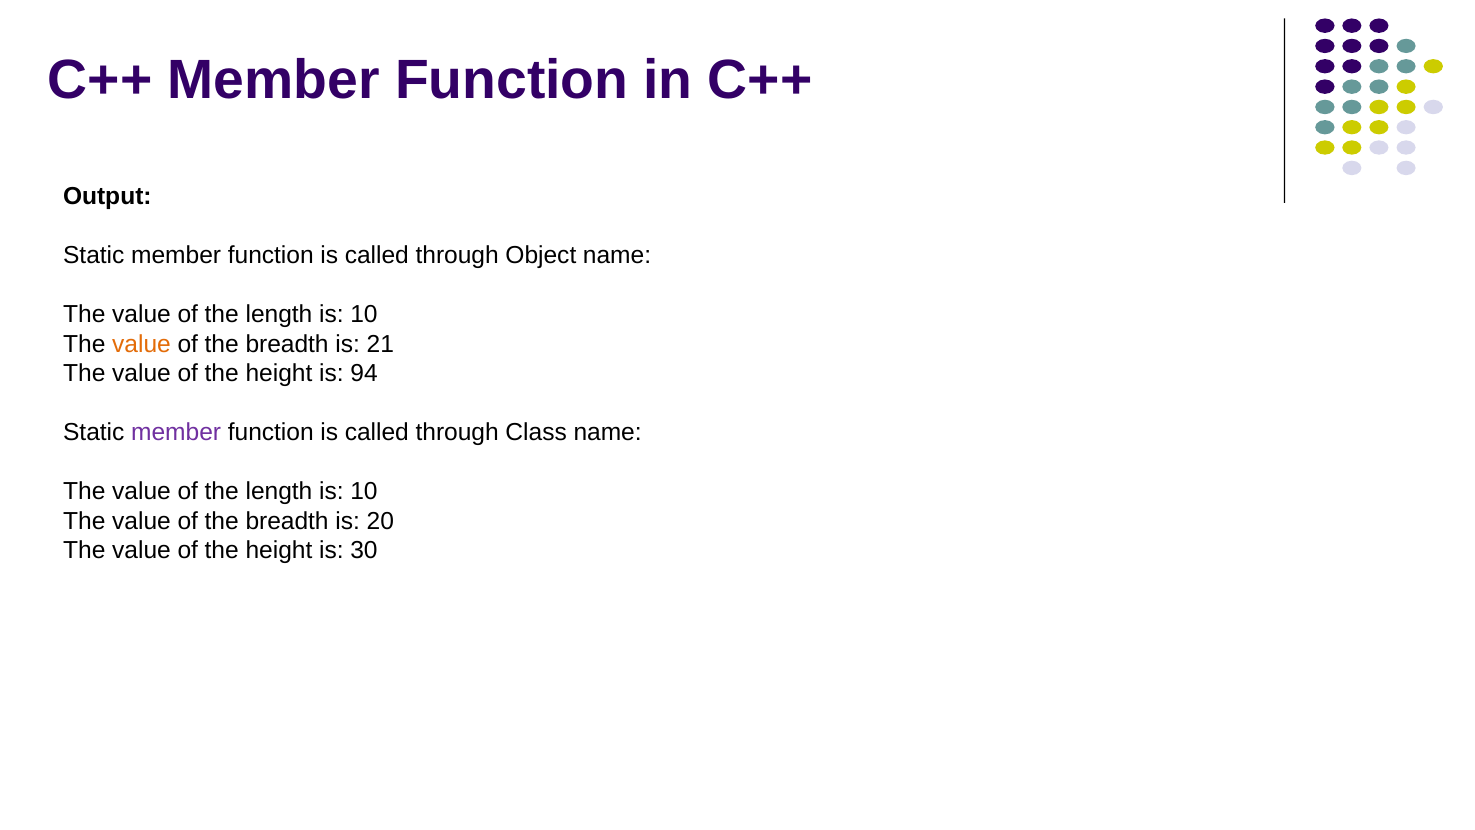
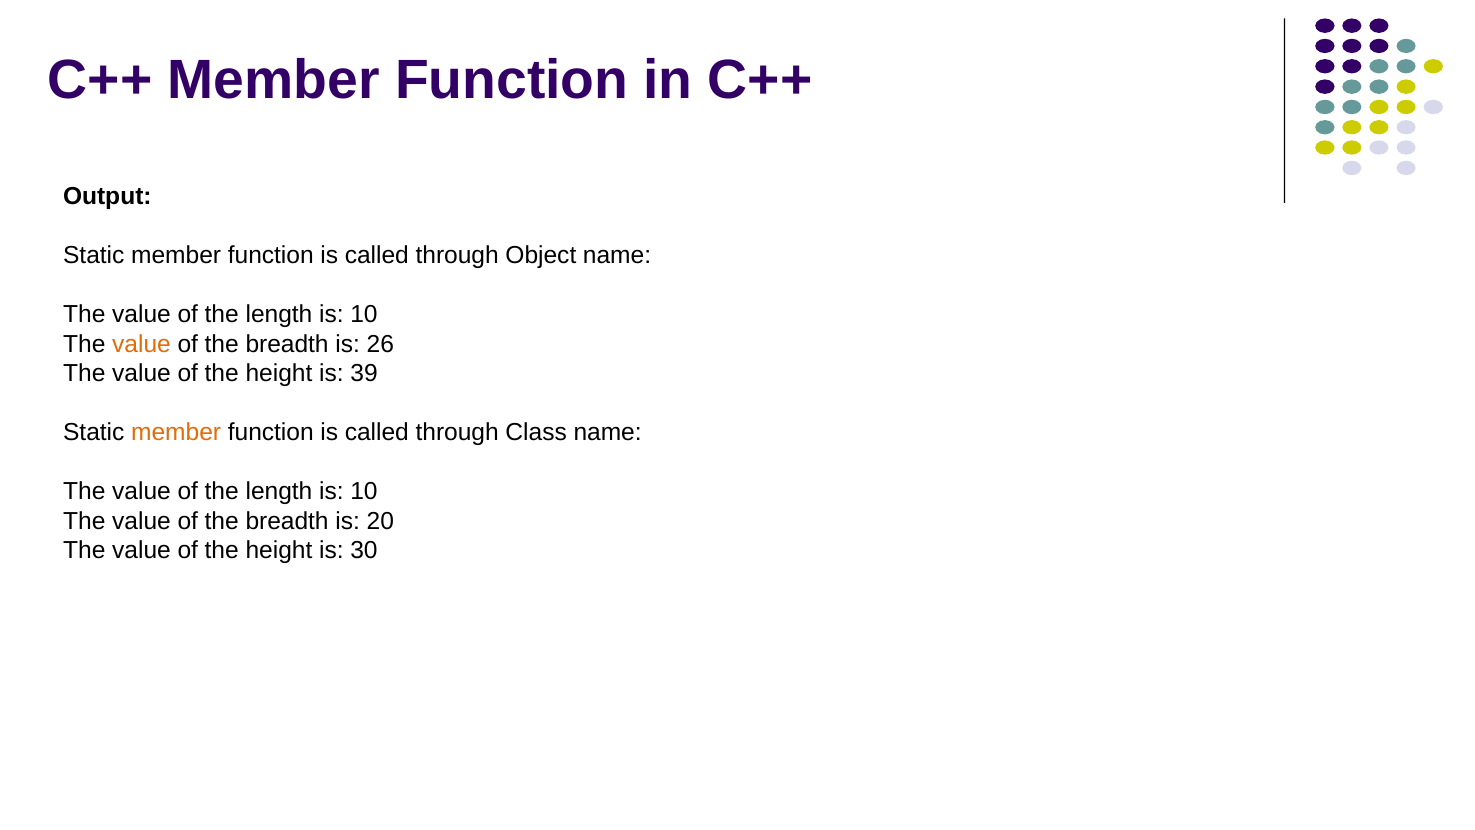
21: 21 -> 26 (380, 344)
94: 94 -> 39 (364, 374)
member colour: purple -> orange (176, 433)
